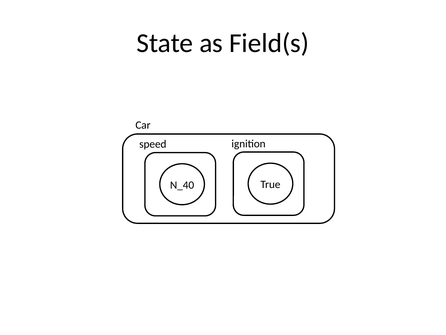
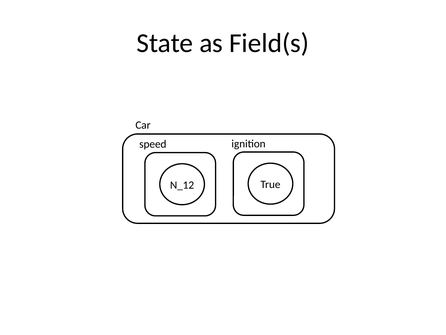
N_40: N_40 -> N_12 (182, 185)
